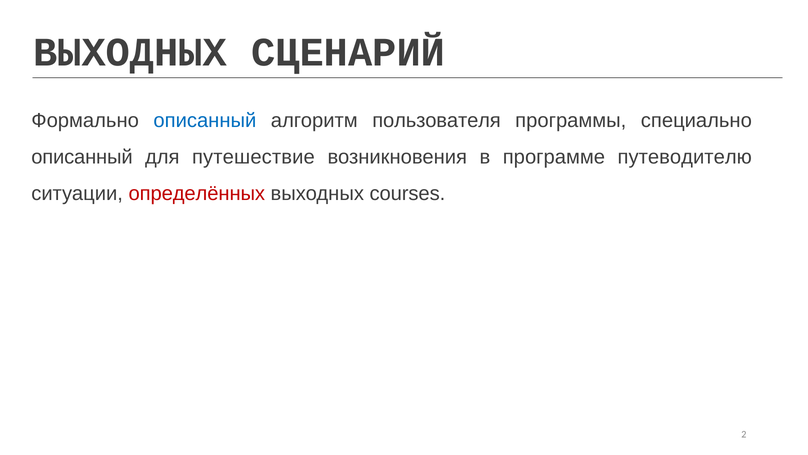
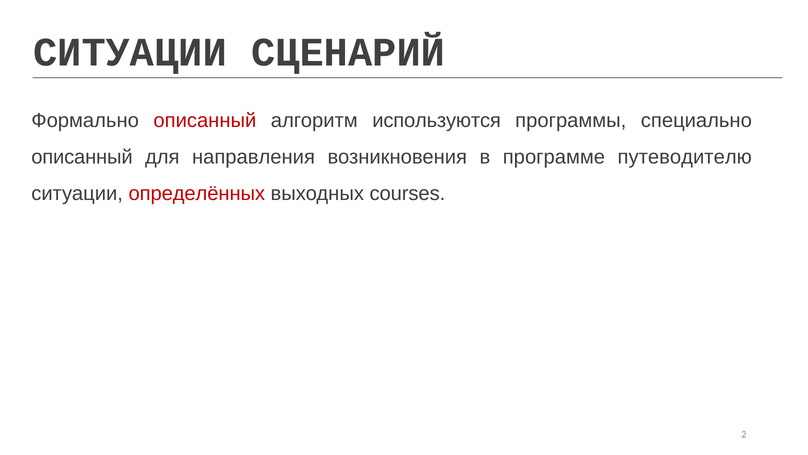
ВЫХОДНЫХ: ВЫХОДНЫХ -> СИТУАЦИИ (130, 52)
описанный colour: blue -> red (205, 120)
пользователя: пользователя -> используются (437, 120)
путешествие: путешествие -> направления (254, 157)
